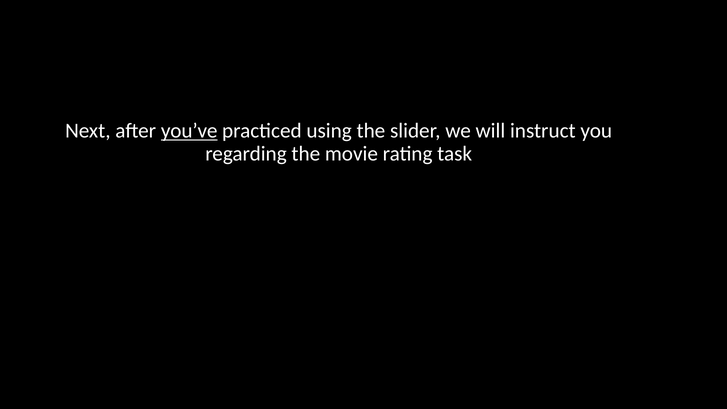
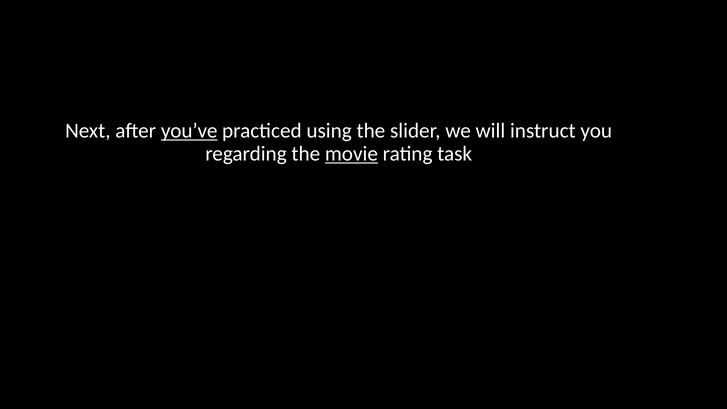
movie underline: none -> present (351, 154)
